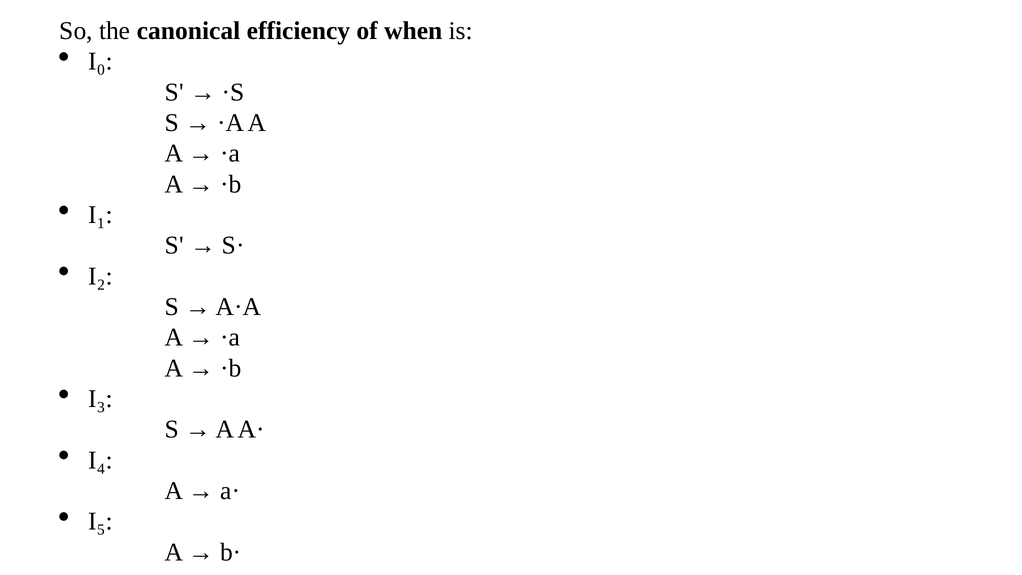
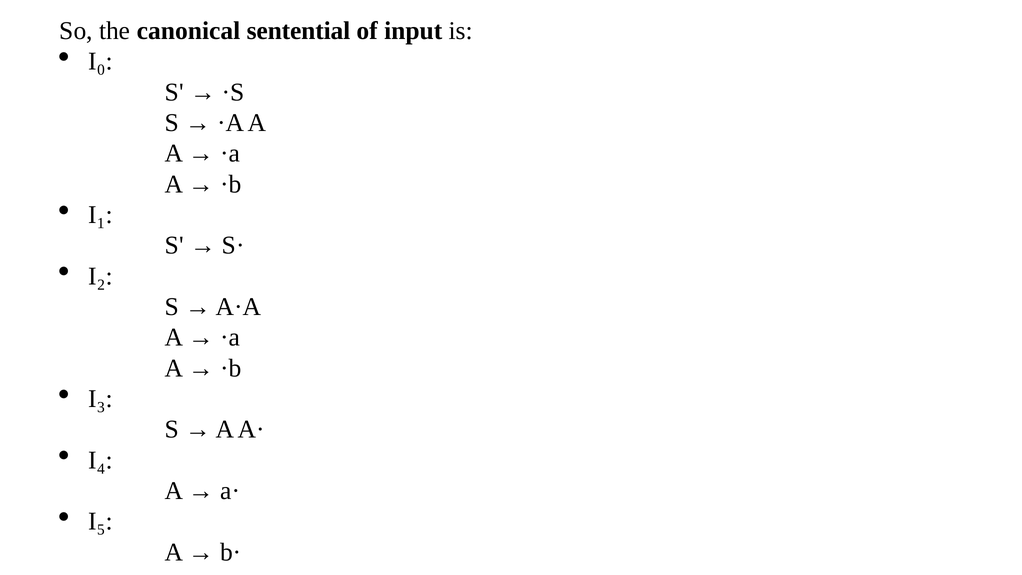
efficiency: efficiency -> sentential (298, 31)
when: when -> input (413, 31)
